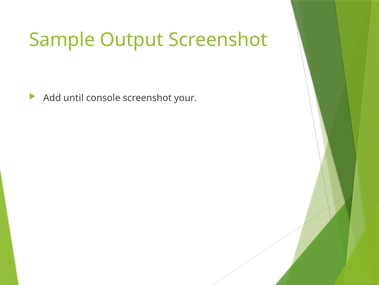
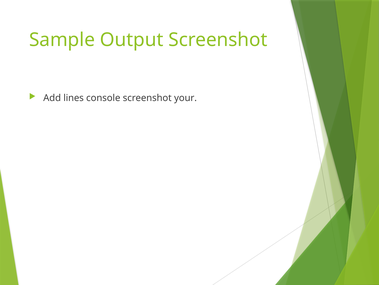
until: until -> lines (74, 98)
